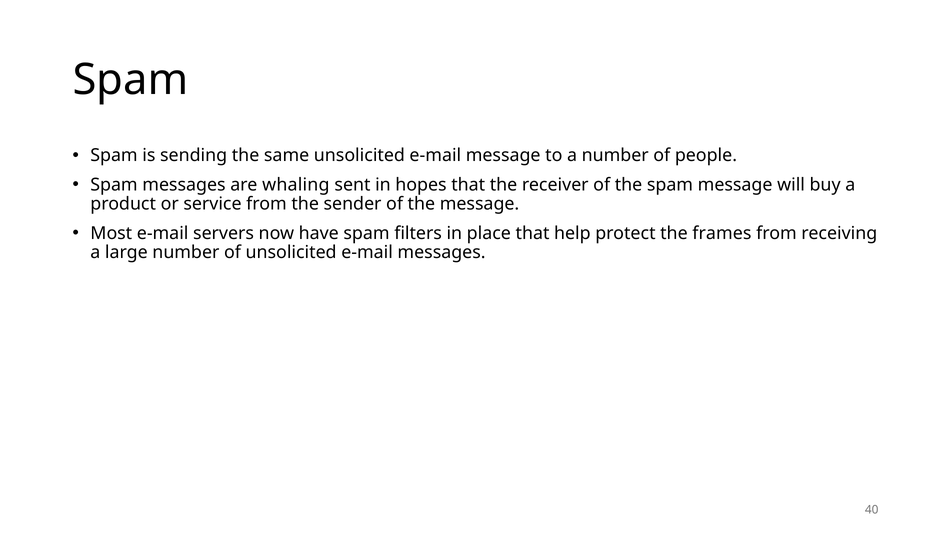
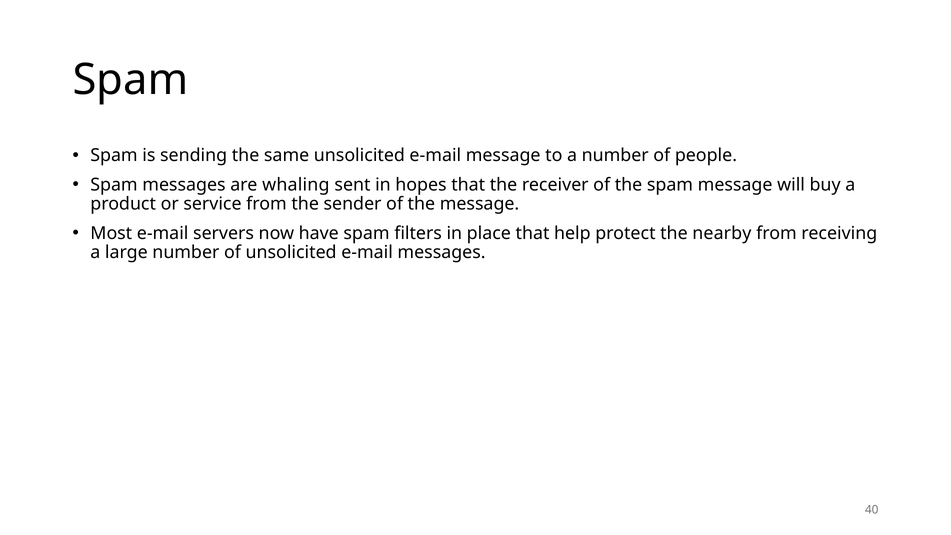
frames: frames -> nearby (722, 233)
